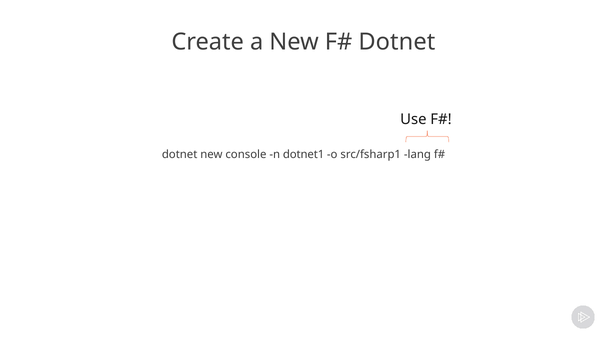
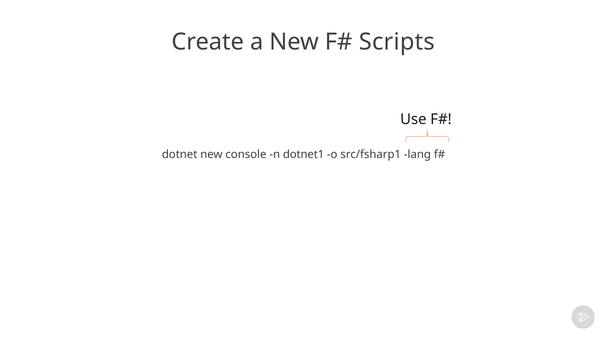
Dotnet: Dotnet -> Scripts (397, 42)
